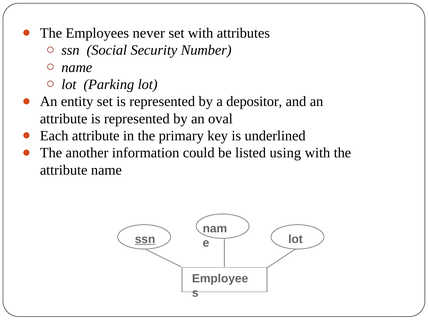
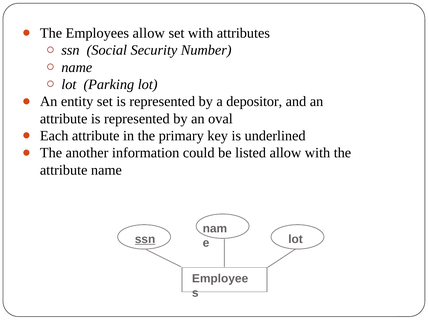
Employees never: never -> allow (149, 33)
listed using: using -> allow (285, 153)
